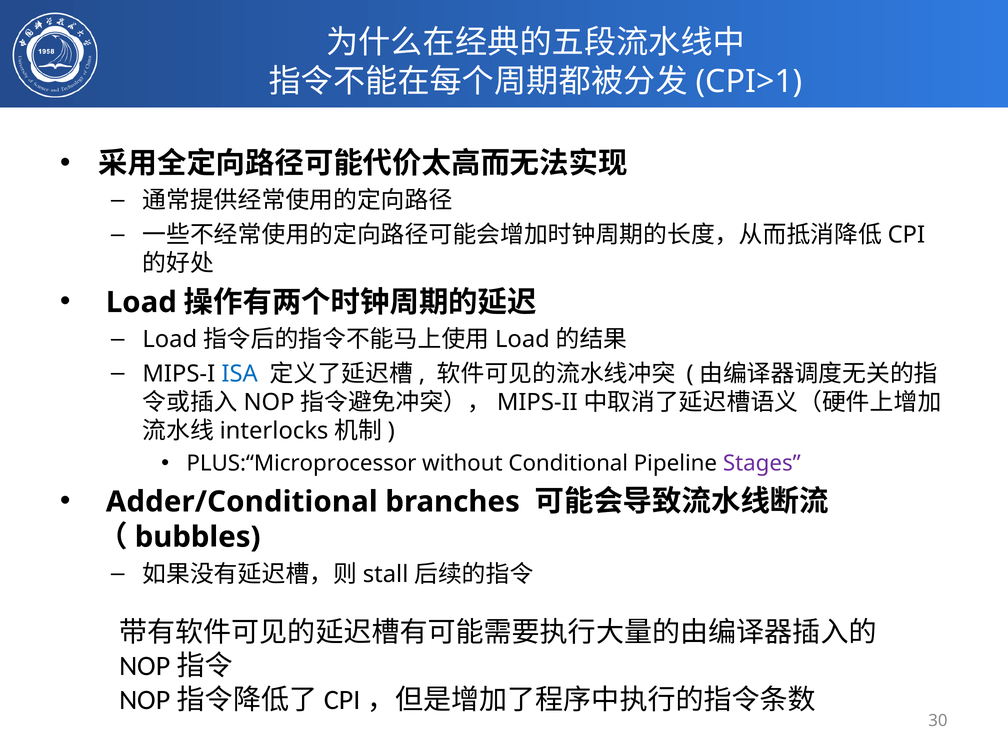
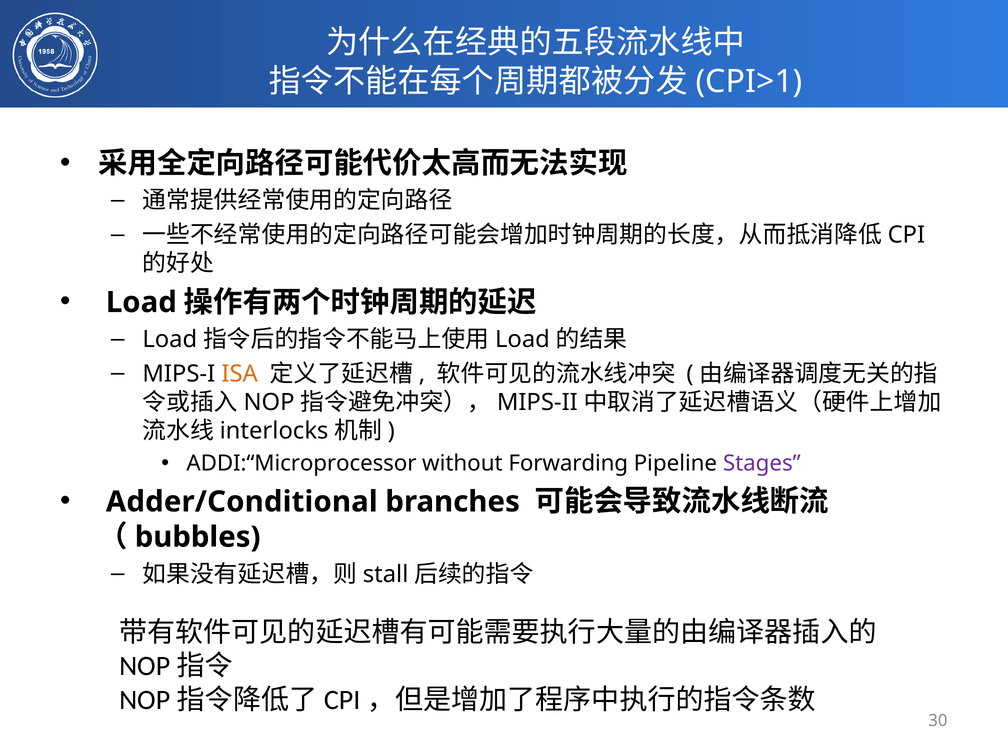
ISA colour: blue -> orange (240, 374)
PLUS:“Microprocessor: PLUS:“Microprocessor -> ADDI:“Microprocessor (301, 463)
Conditional: Conditional -> Forwarding (568, 463)
